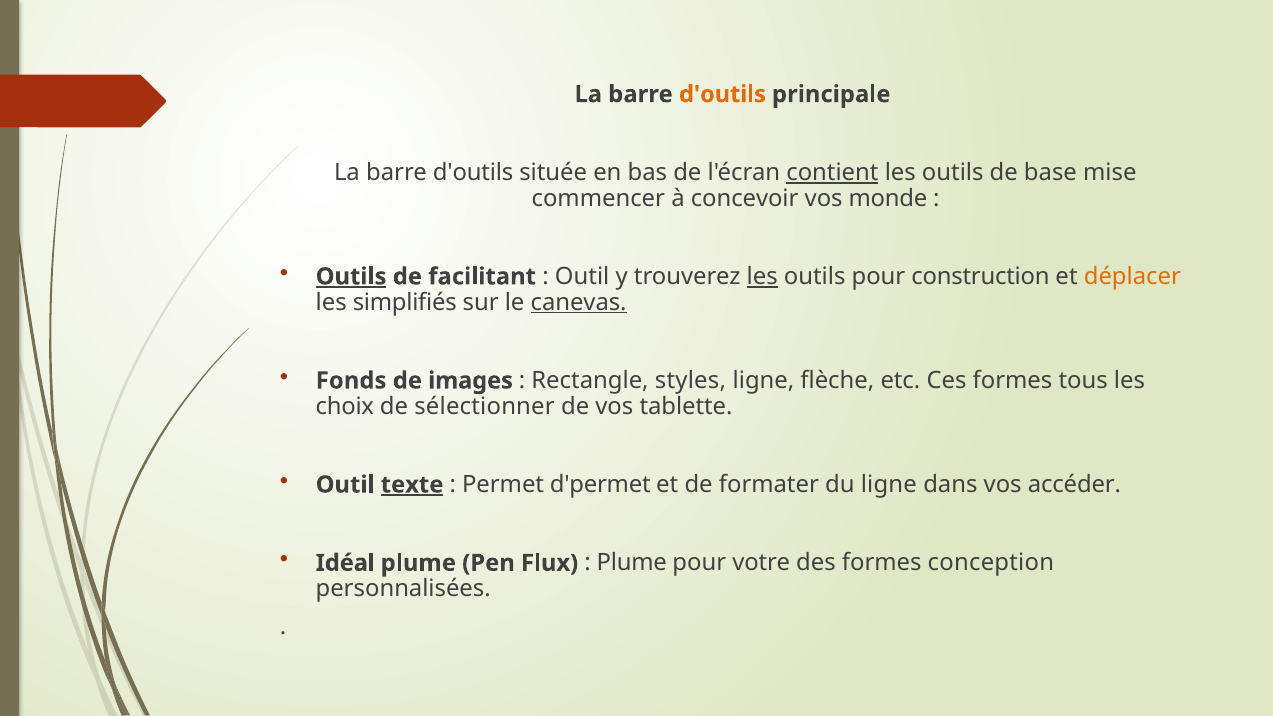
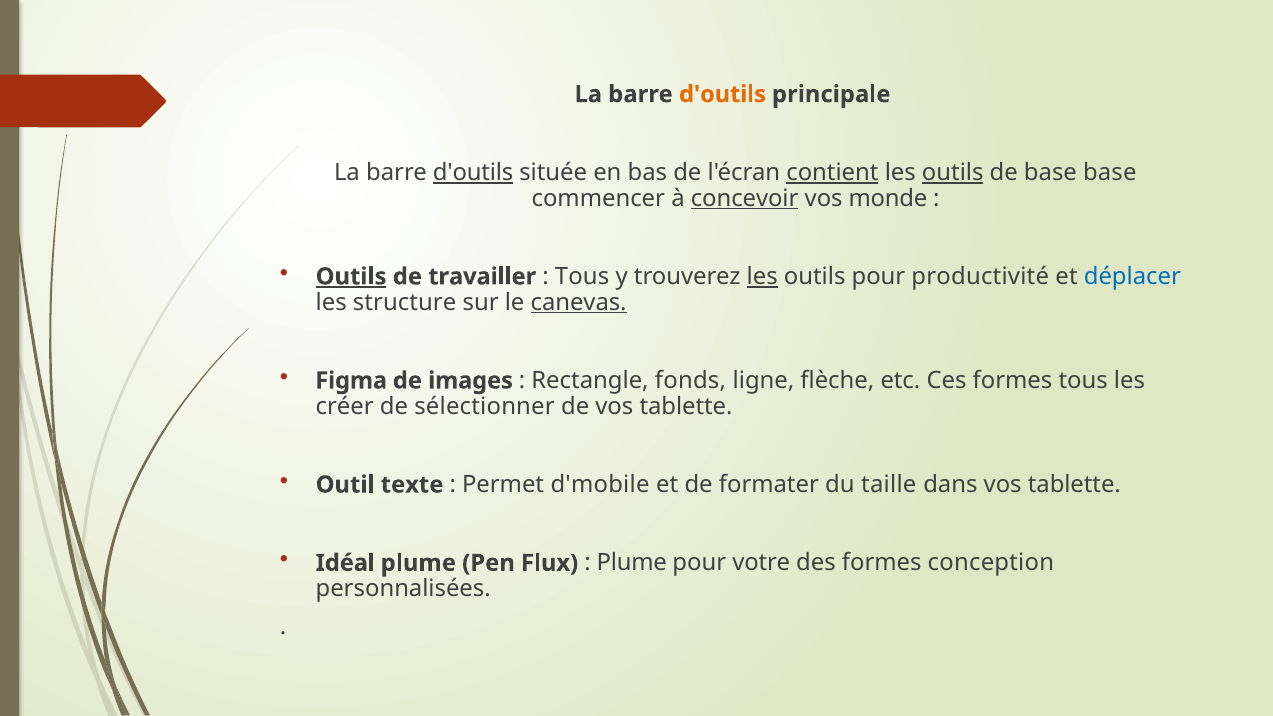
d'outils underline: none -> present (473, 173)
outils underline: none -> present (953, 173)
base mise: mise -> base (1110, 173)
concevoir underline: none -> present (745, 198)
facilitant: facilitant -> travailler (482, 277)
Outil: Outil -> Tous (582, 277)
construction: construction -> productivité (980, 277)
déplacer colour: orange -> blue (1132, 277)
simplifiés: simplifiés -> structure (405, 302)
Fonds: Fonds -> Figma (351, 381)
styles: styles -> fonds (690, 381)
choix: choix -> créer (345, 406)
texte underline: present -> none (412, 485)
d'permet: d'permet -> d'mobile (600, 485)
du ligne: ligne -> taille (889, 485)
dans vos accéder: accéder -> tablette (1074, 485)
